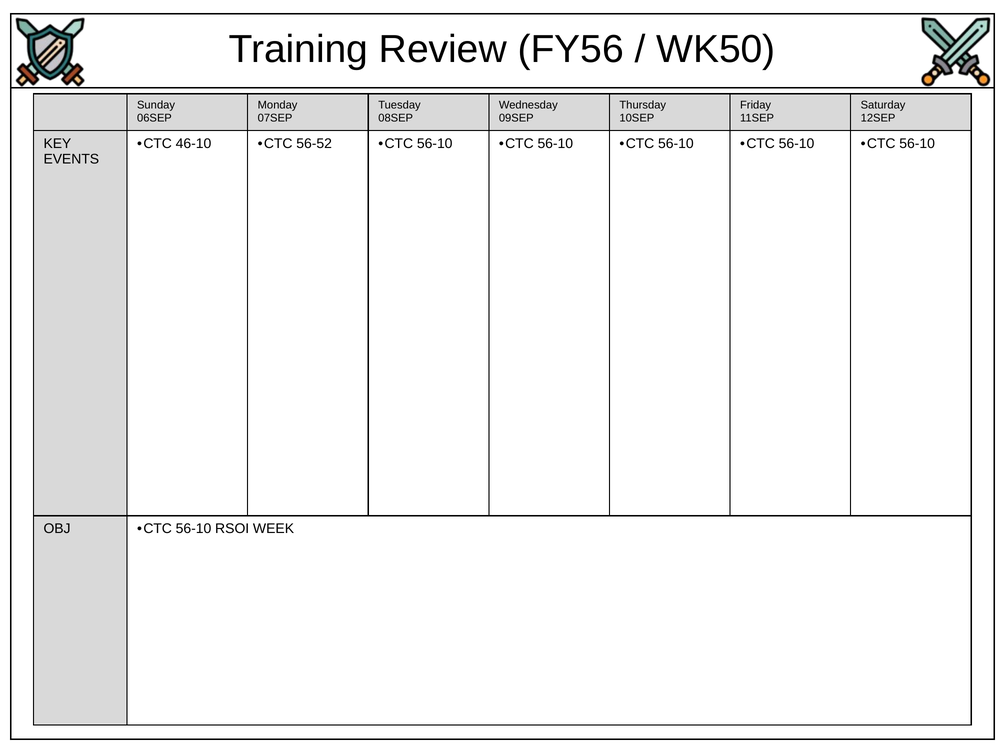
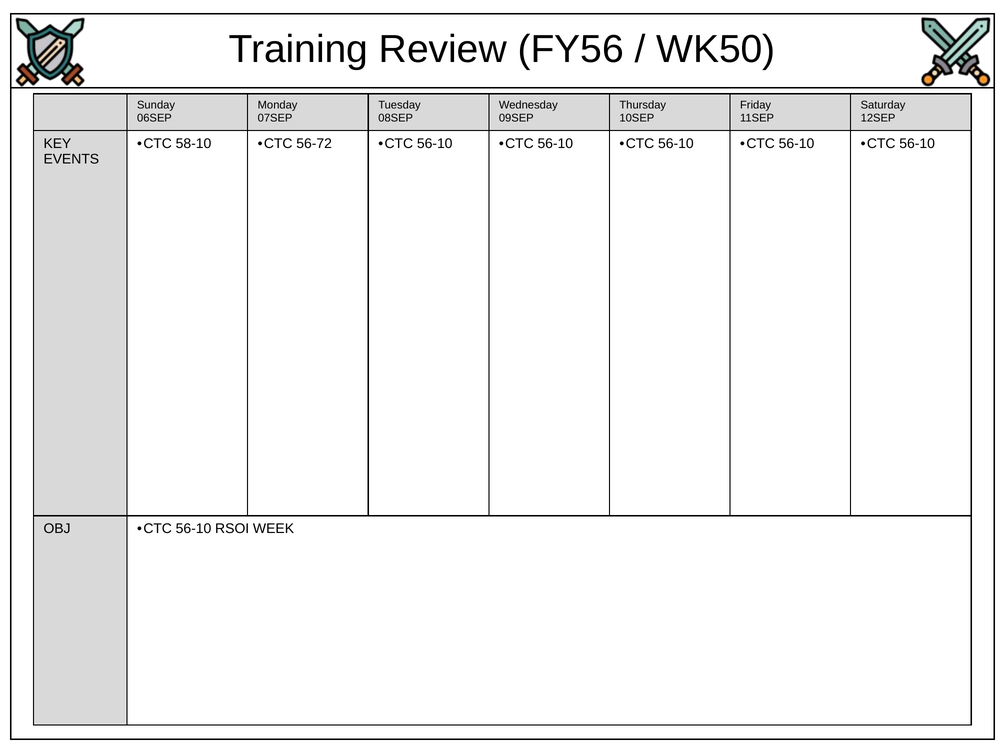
46-10: 46-10 -> 58-10 (194, 144)
56-52: 56-52 -> 56-72 (314, 144)
